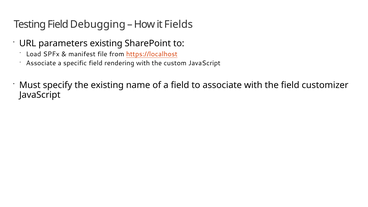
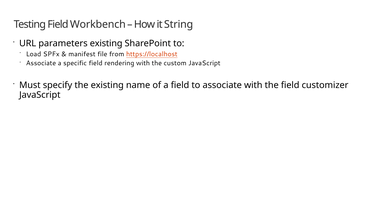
Debugging: Debugging -> Workbench (98, 24)
Fields: Fields -> String (179, 24)
